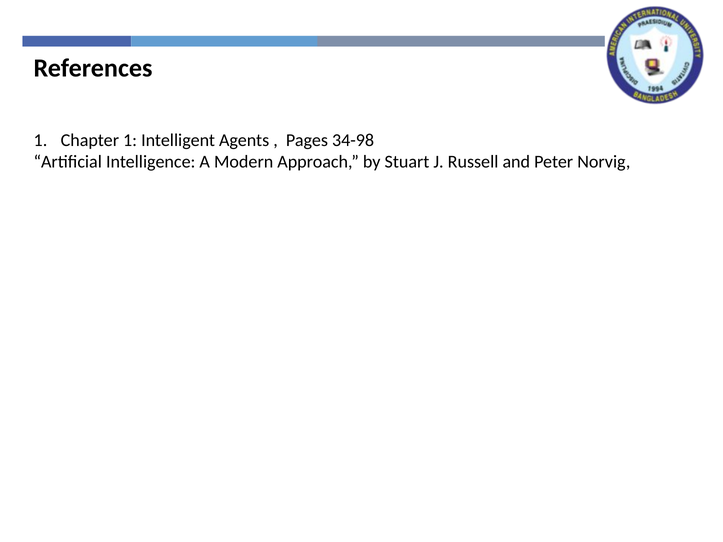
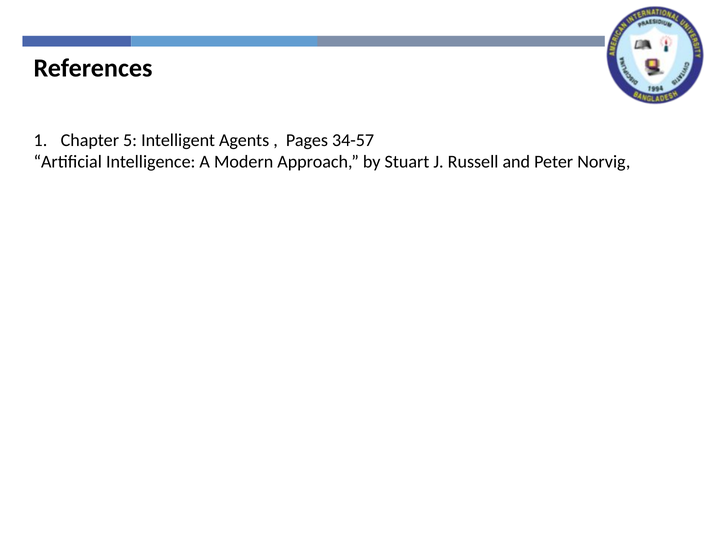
Chapter 1: 1 -> 5 (130, 140)
34-98: 34-98 -> 34-57 (353, 140)
